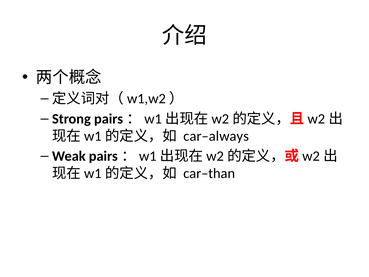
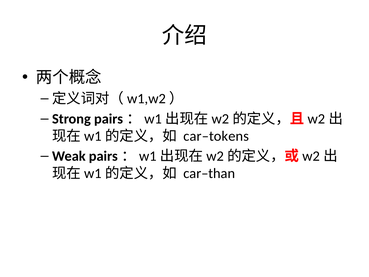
car–always: car–always -> car–tokens (216, 136)
